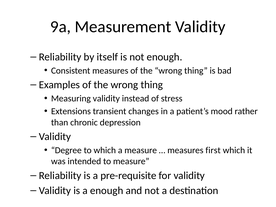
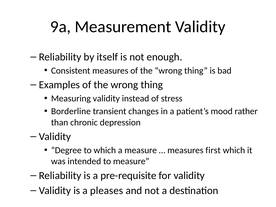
Extensions: Extensions -> Borderline (71, 111)
a enough: enough -> pleases (107, 191)
